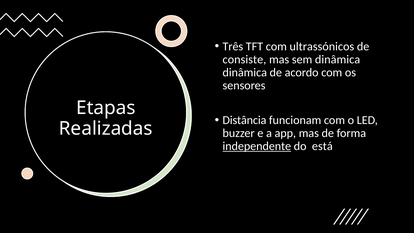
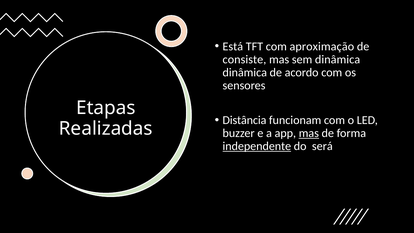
Três: Três -> Está (233, 46)
ultrassónicos: ultrassónicos -> aproximação (322, 46)
mas underline: none -> present (309, 133)
está: está -> será (322, 146)
